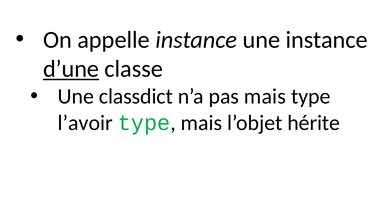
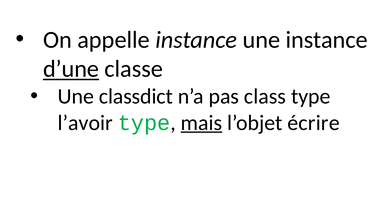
pas mais: mais -> class (265, 96)
mais underline: none -> present (201, 123)
hérite: hérite -> écrire (314, 123)
